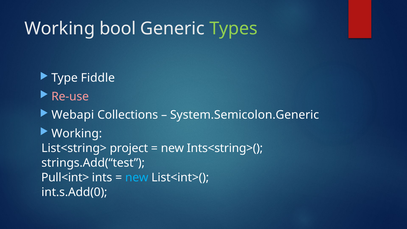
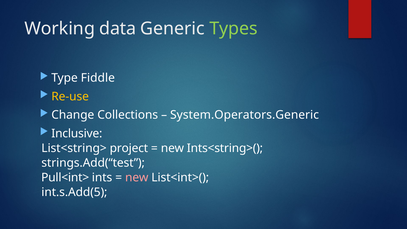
bool: bool -> data (118, 29)
Re-use colour: pink -> yellow (70, 97)
Webapi: Webapi -> Change (73, 115)
System.Semicolon.Generic: System.Semicolon.Generic -> System.Operators.Generic (245, 115)
Working: Working -> Inclusive (77, 134)
new colour: light blue -> pink (137, 178)
int.s.Add(0: int.s.Add(0 -> int.s.Add(5 (74, 192)
